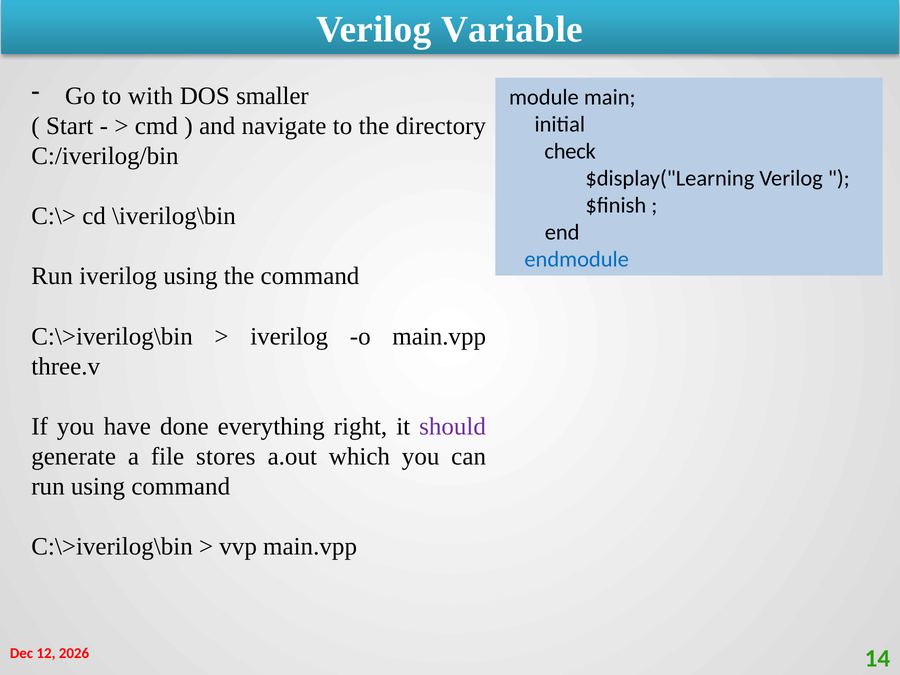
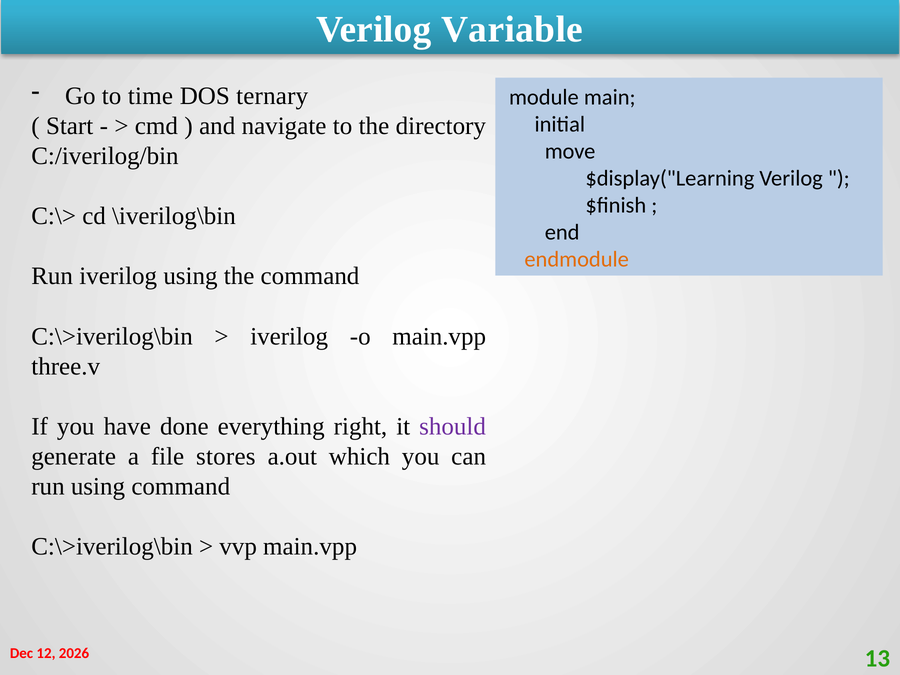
with: with -> time (150, 96)
smaller: smaller -> ternary (272, 96)
check: check -> move (570, 151)
endmodule colour: blue -> orange (577, 259)
14: 14 -> 13 (877, 658)
